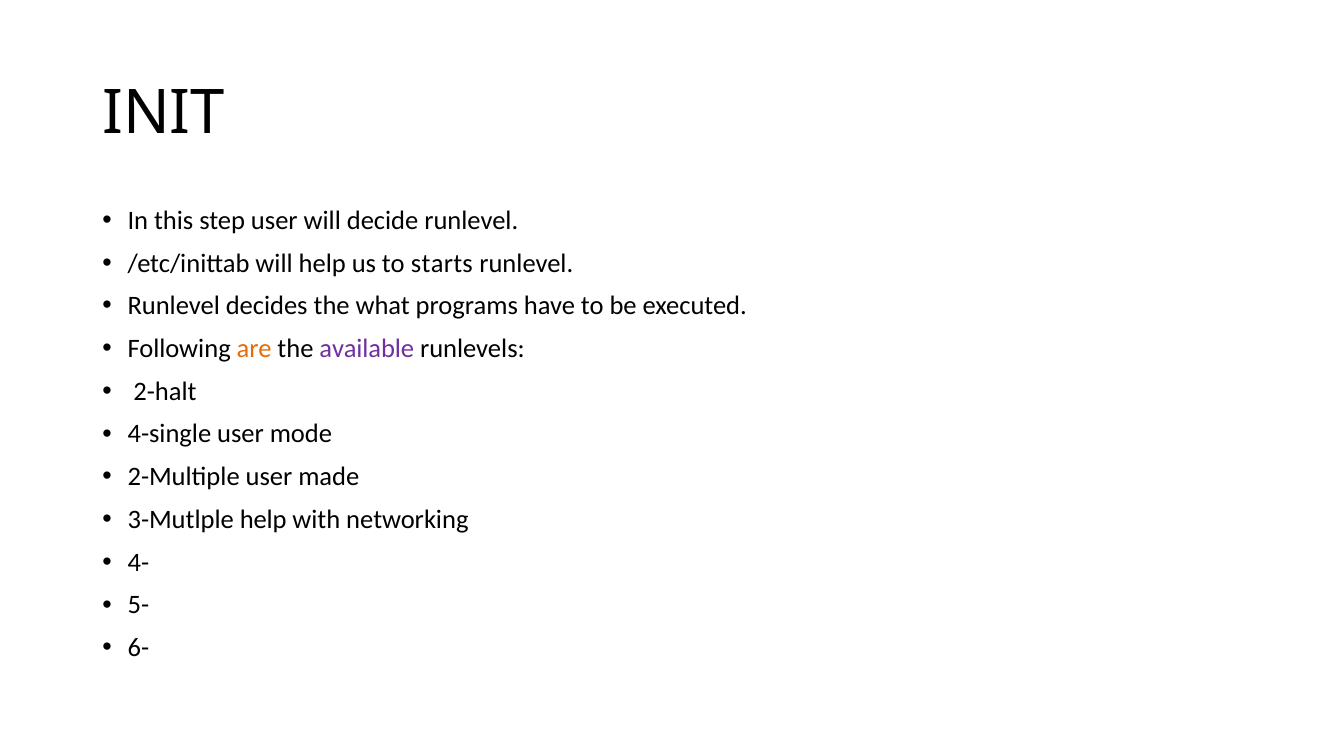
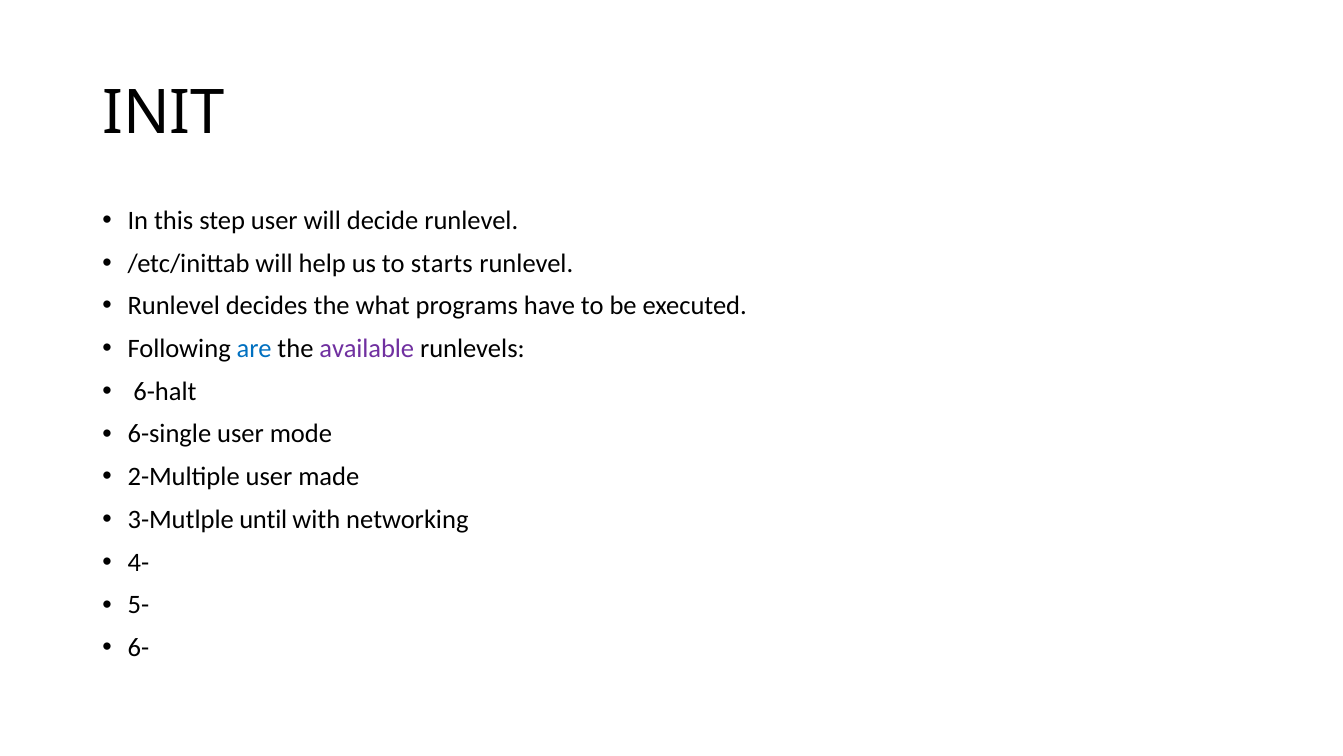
are colour: orange -> blue (254, 348)
2-halt: 2-halt -> 6-halt (165, 391)
4-single: 4-single -> 6-single (169, 434)
3-Mutlple help: help -> until (263, 519)
